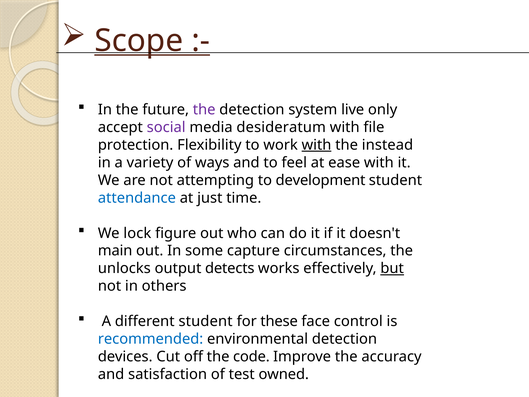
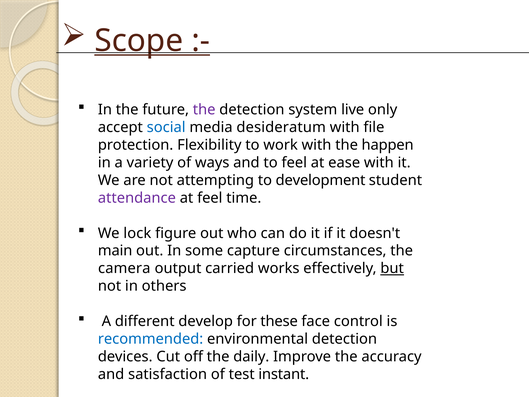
social colour: purple -> blue (166, 127)
with underline: present -> none (317, 145)
instead: instead -> happen (388, 145)
attendance colour: blue -> purple (137, 198)
at just: just -> feel (210, 198)
unlocks: unlocks -> camera (124, 268)
detects: detects -> carried (230, 268)
different student: student -> develop (206, 321)
code: code -> daily (251, 356)
owned: owned -> instant (284, 374)
